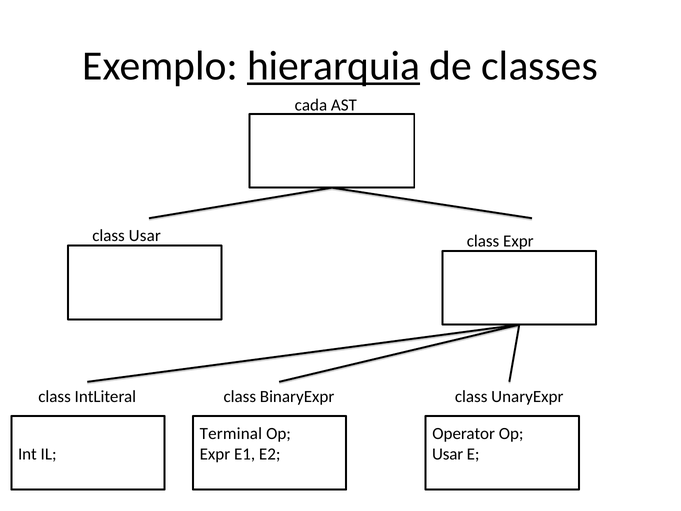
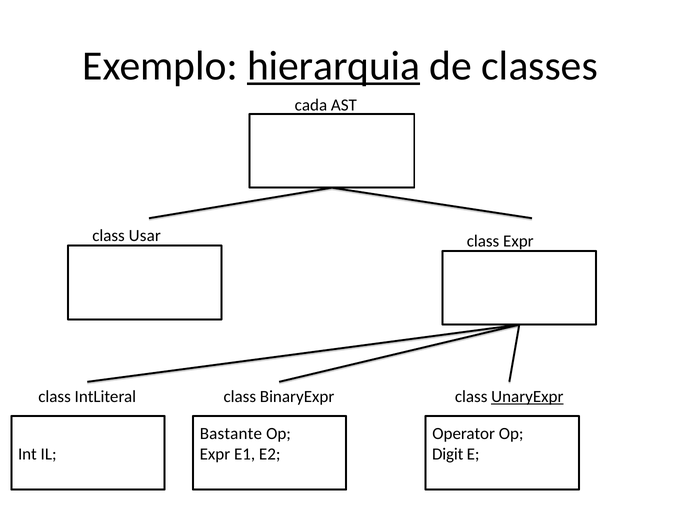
UnaryExpr underline: none -> present (527, 396)
Terminal: Terminal -> Bastante (231, 433)
Usar: Usar -> Digit (448, 454)
